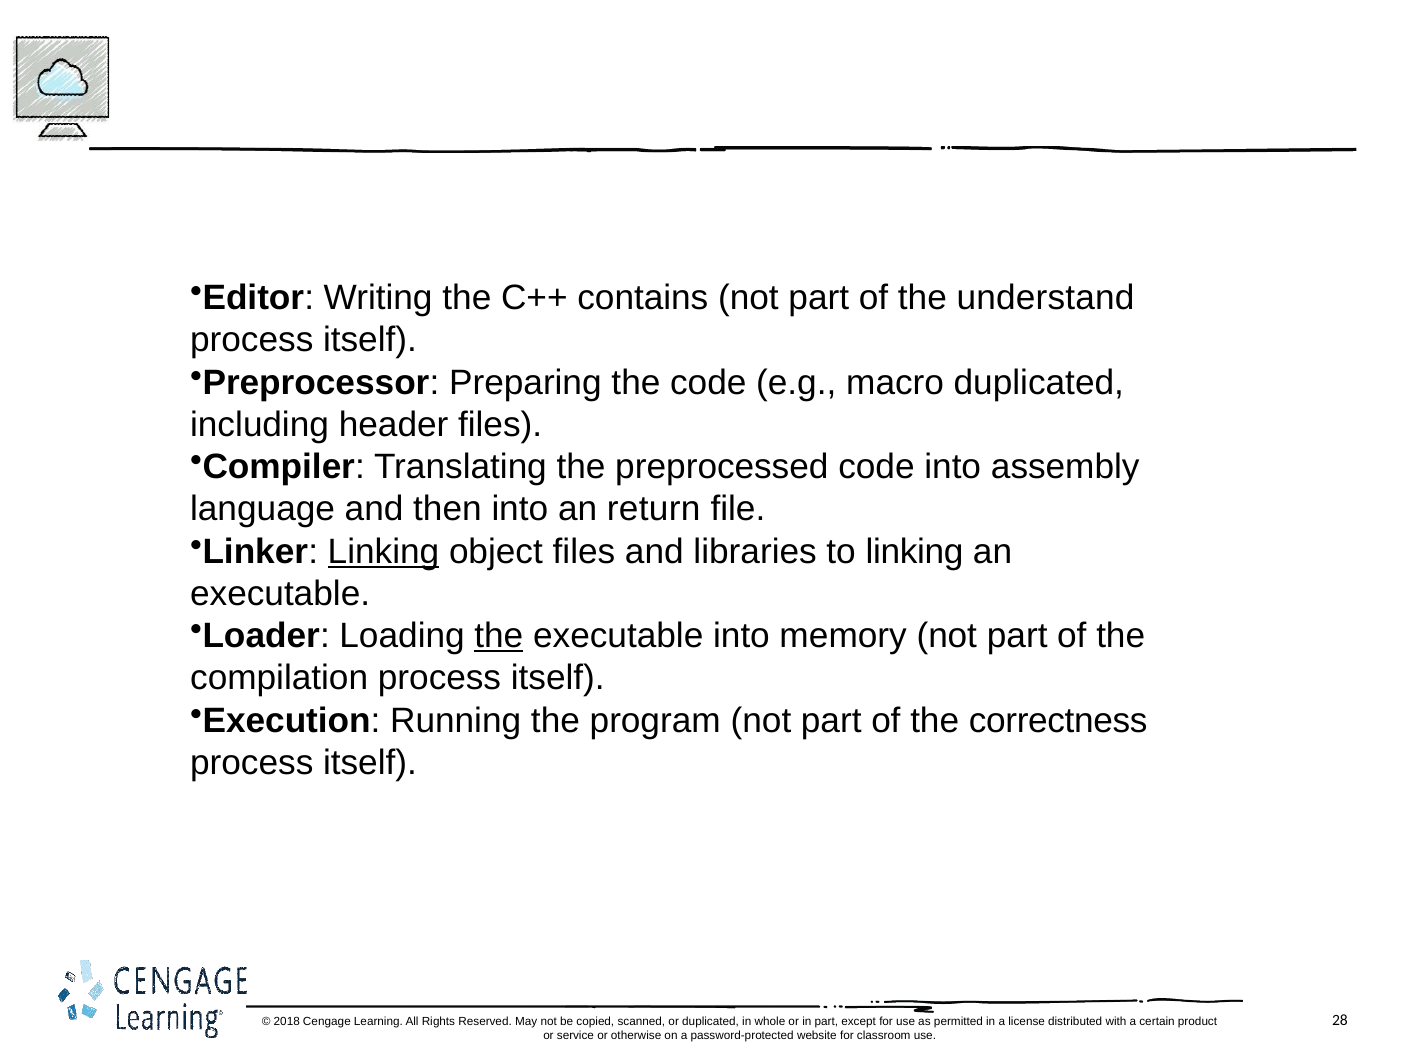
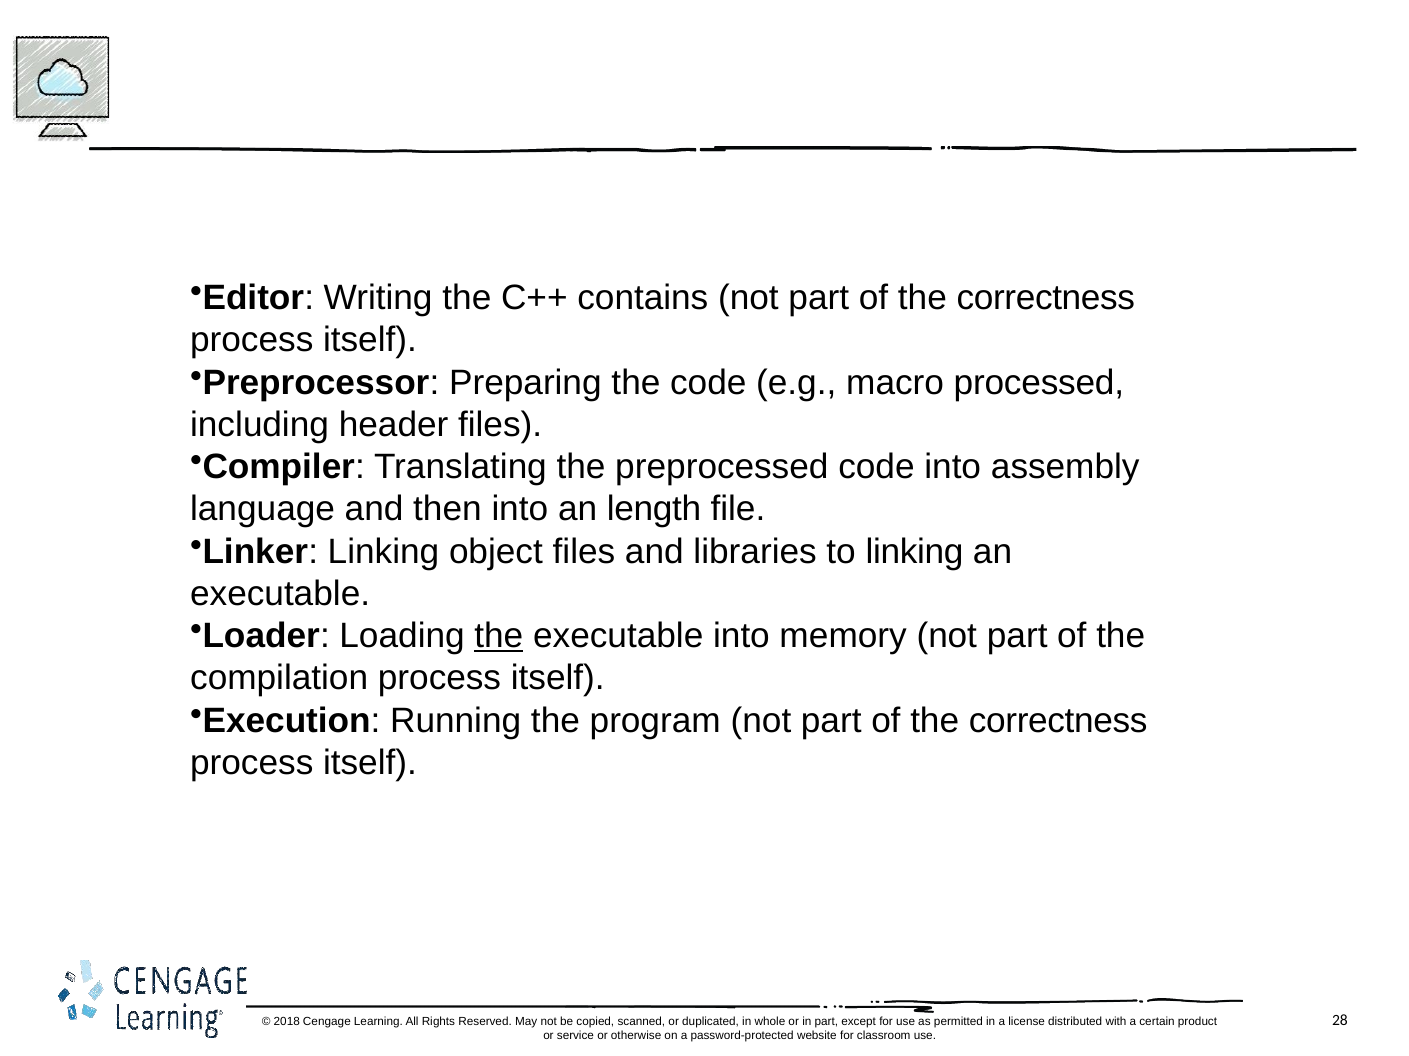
understand: understand -> correctness (1046, 298)
macro duplicated: duplicated -> processed (1039, 383)
return: return -> length (654, 510)
Linking underline: present -> none (384, 552)
